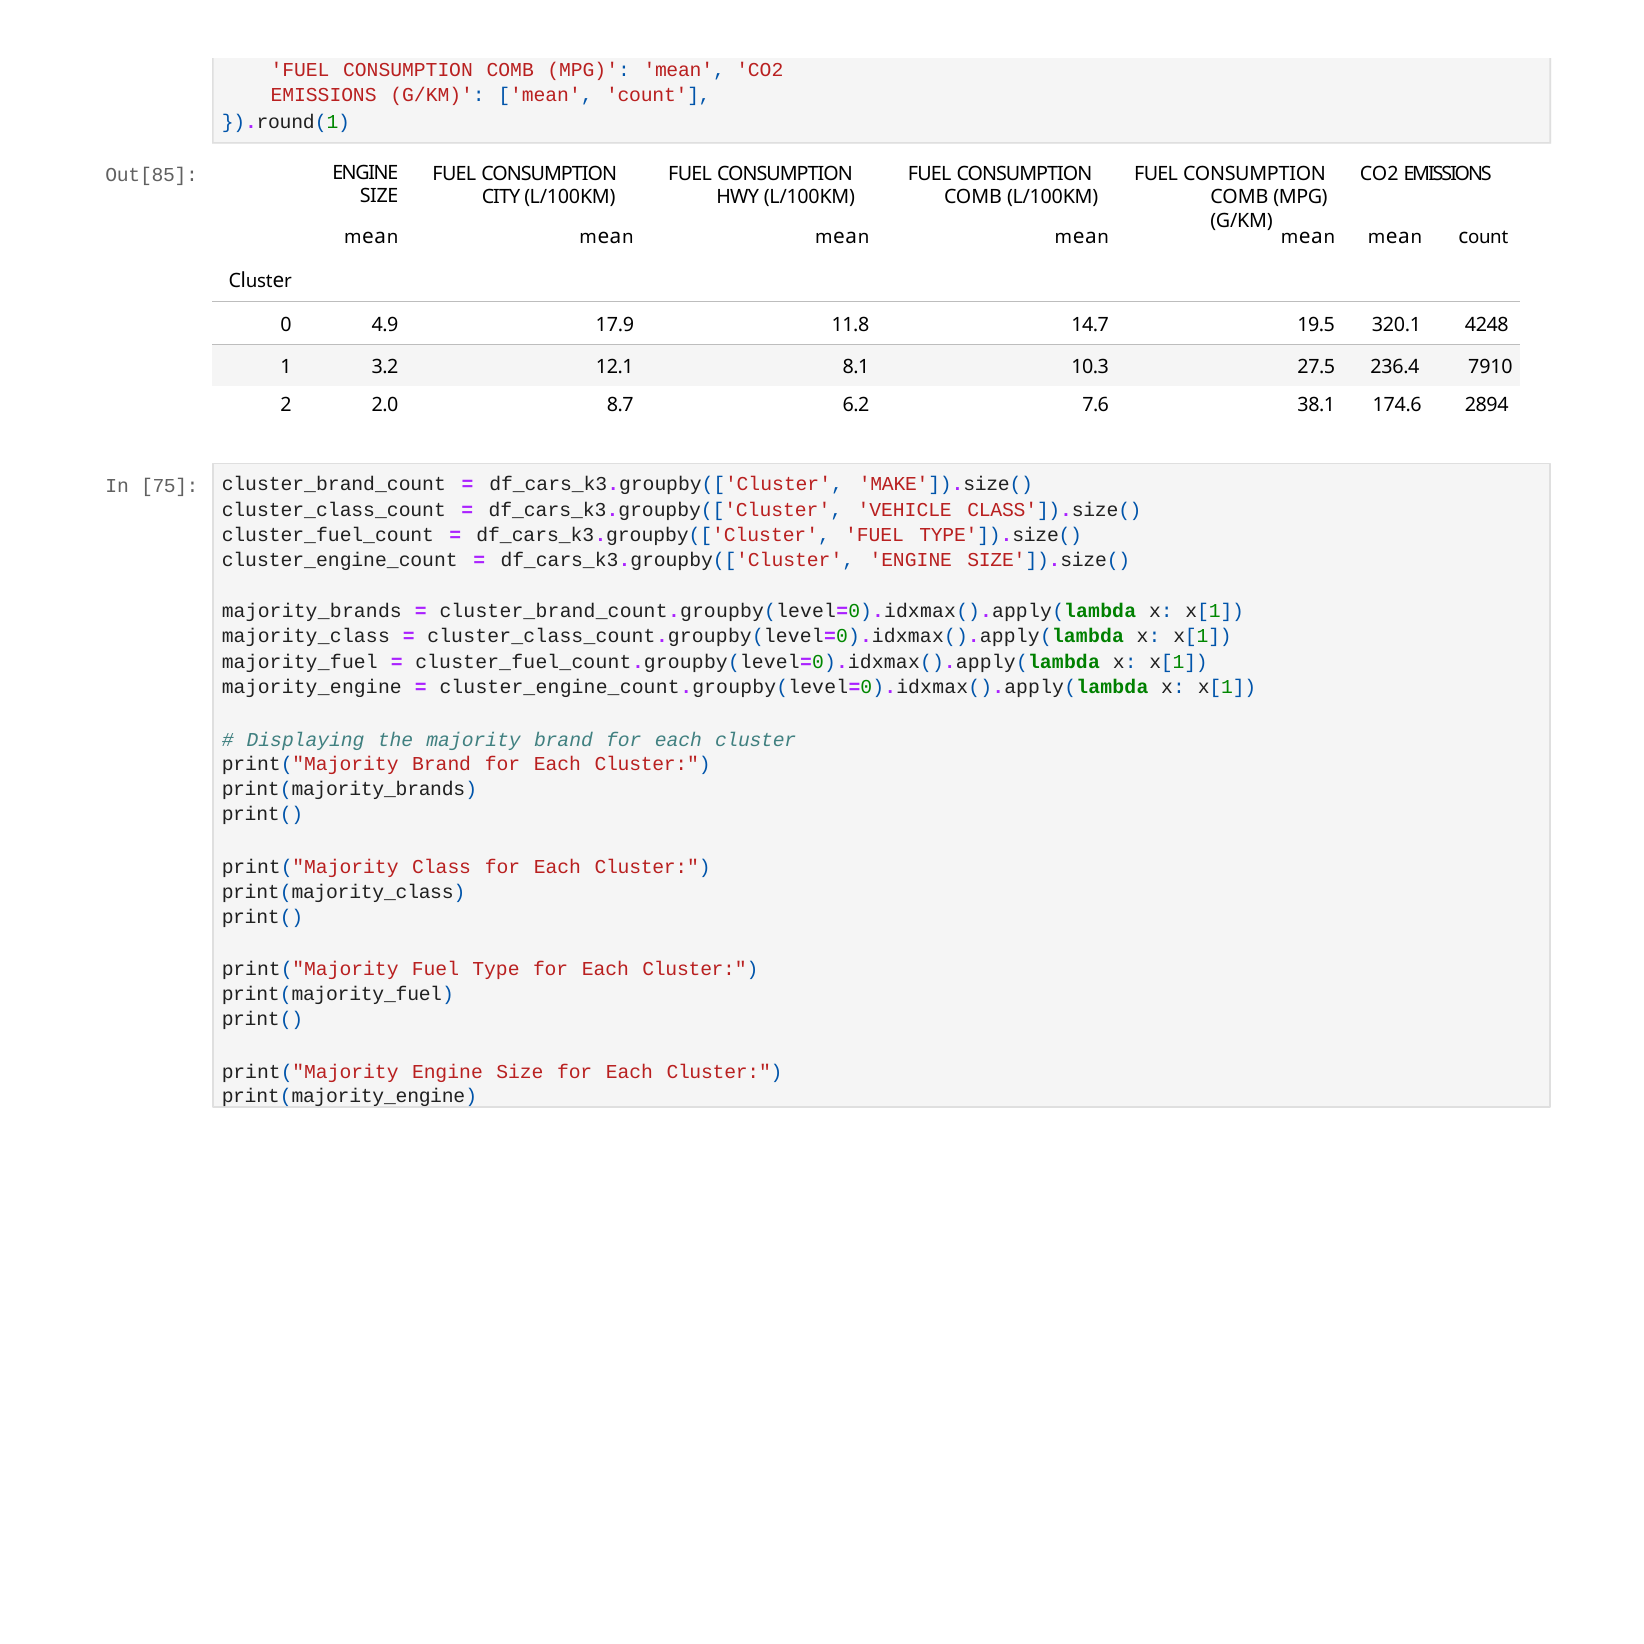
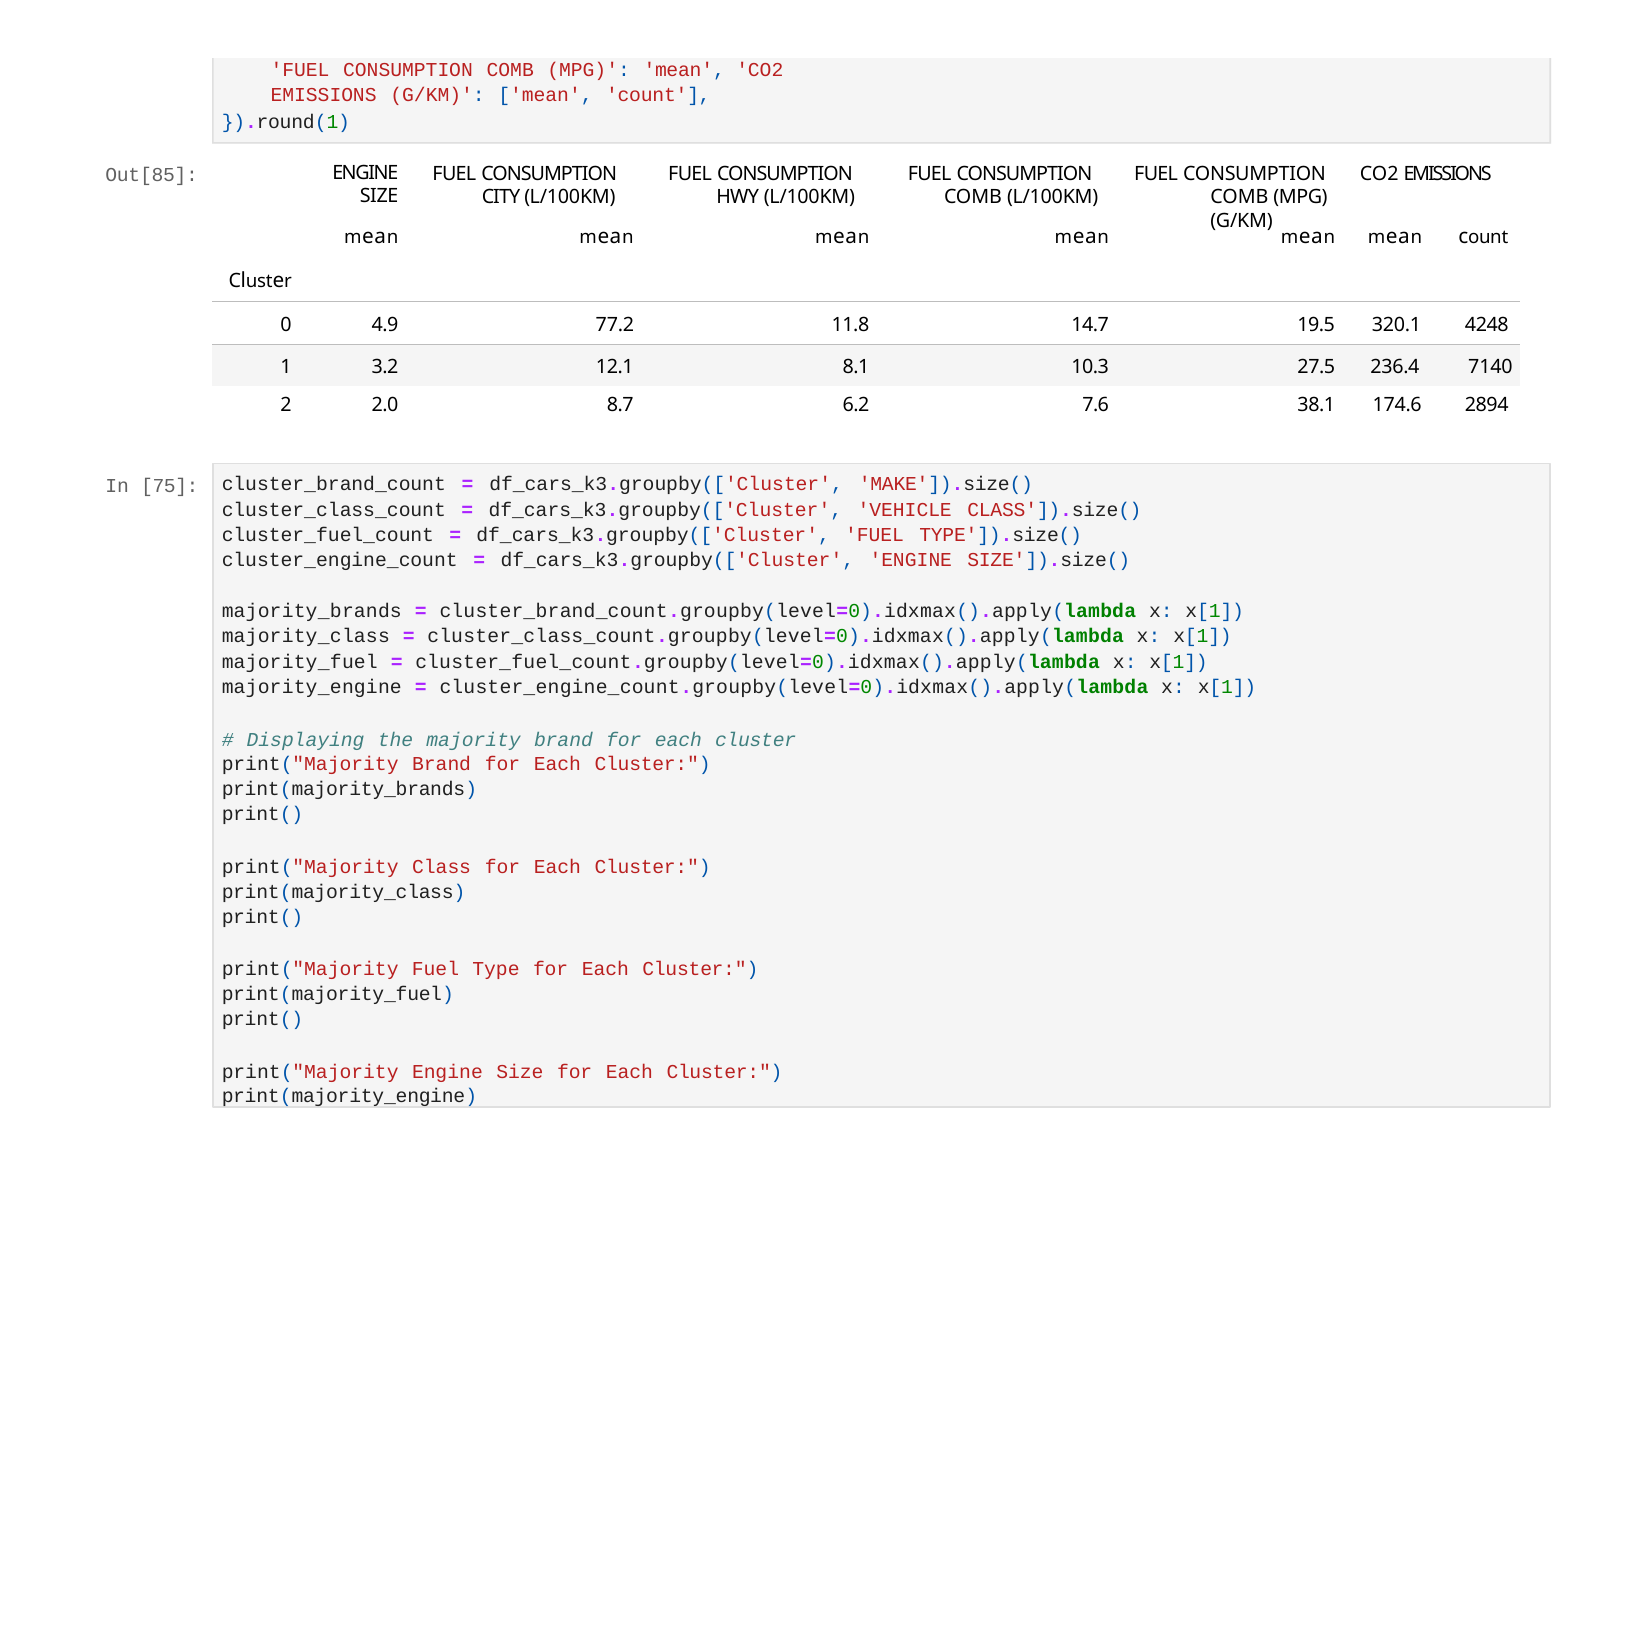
17.9: 17.9 -> 77.2 (615, 325)
7910: 7910 -> 7140 (1490, 367)
